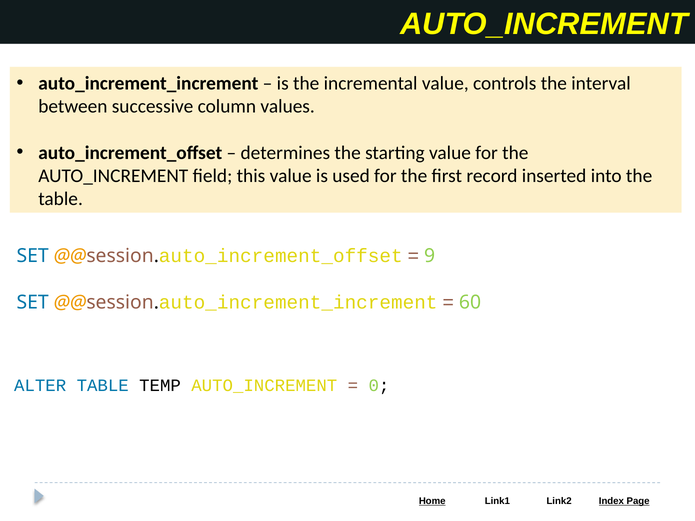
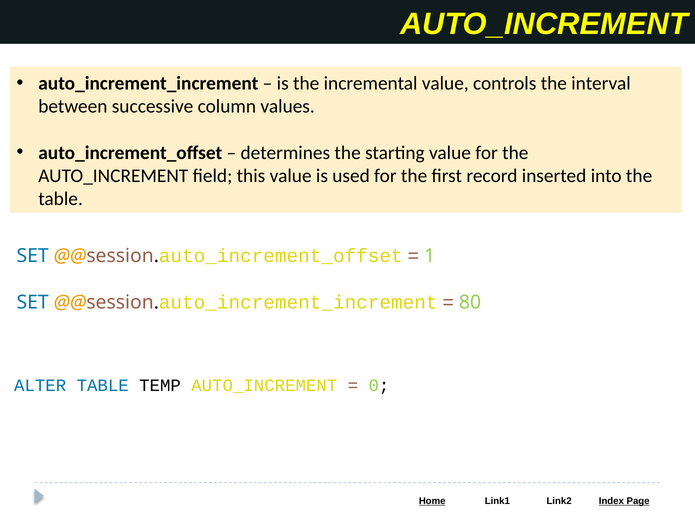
9: 9 -> 1 (430, 256)
60: 60 -> 80 (470, 302)
